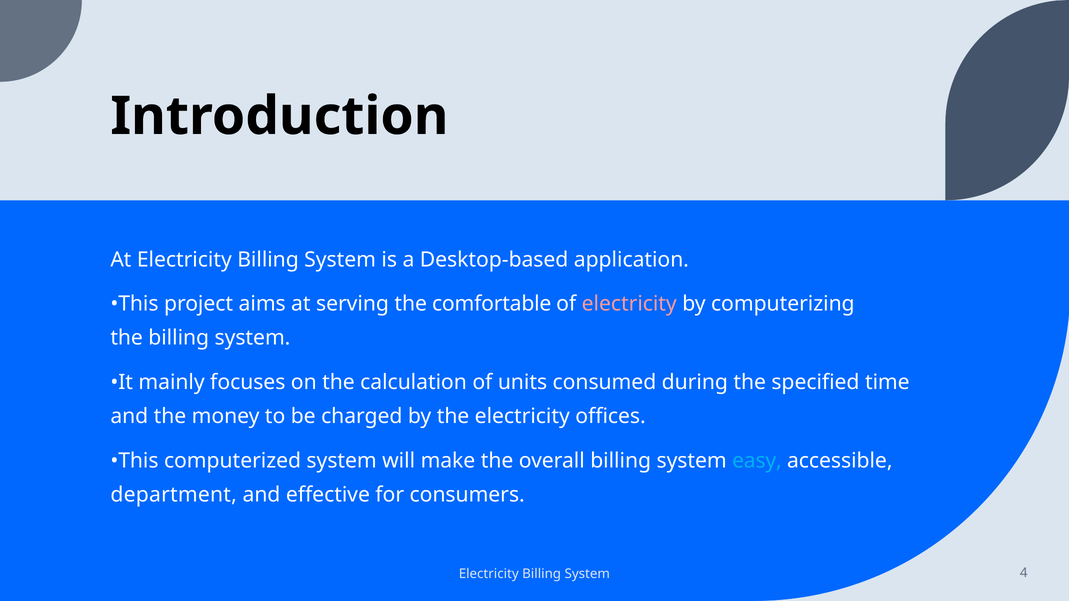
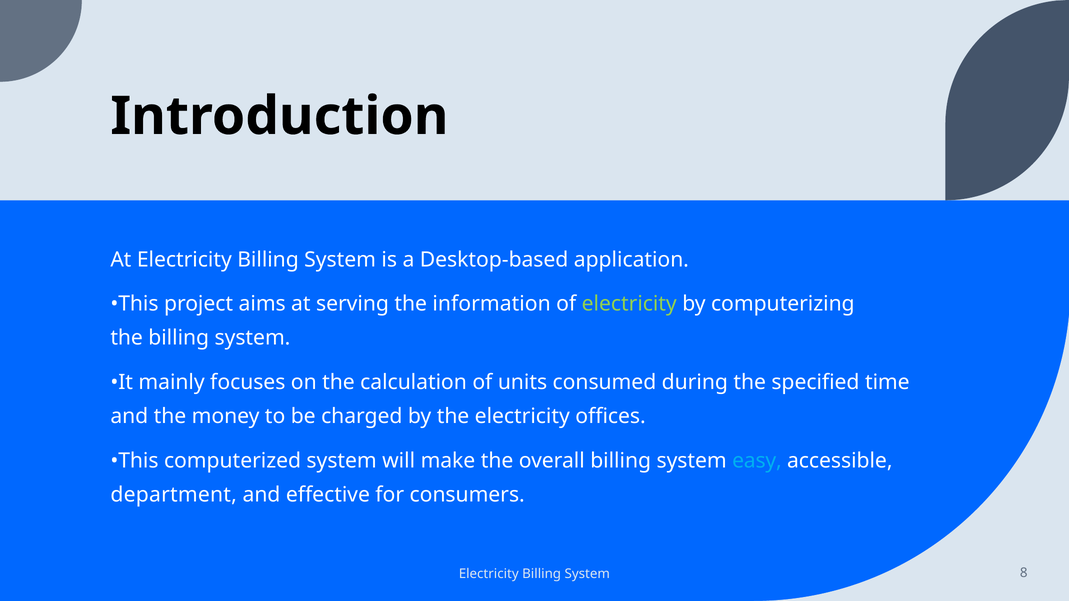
comfortable: comfortable -> information (492, 304)
electricity colour: pink -> light green (629, 304)
4: 4 -> 8 (1024, 573)
